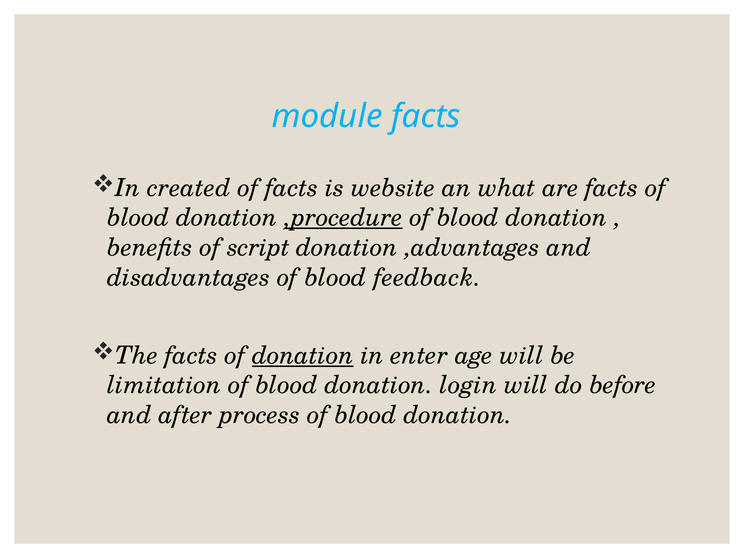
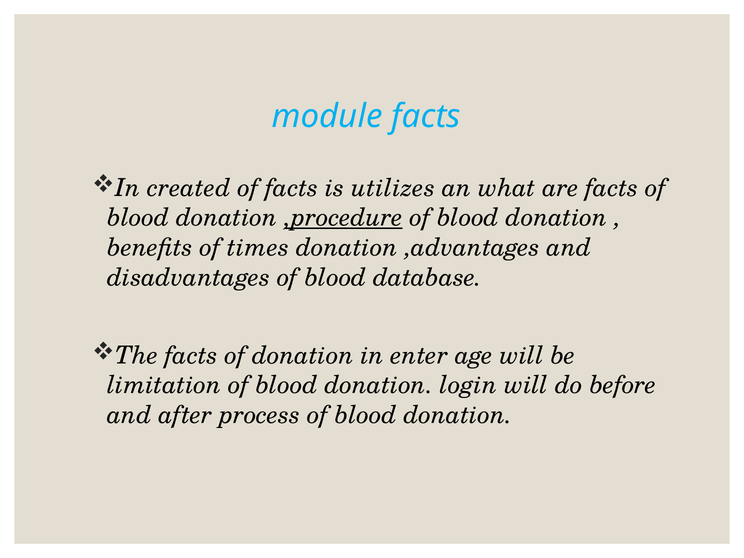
website: website -> utilizes (393, 188)
script: script -> times (258, 248)
feedback: feedback -> database (428, 277)
donation underline: present -> none (303, 355)
